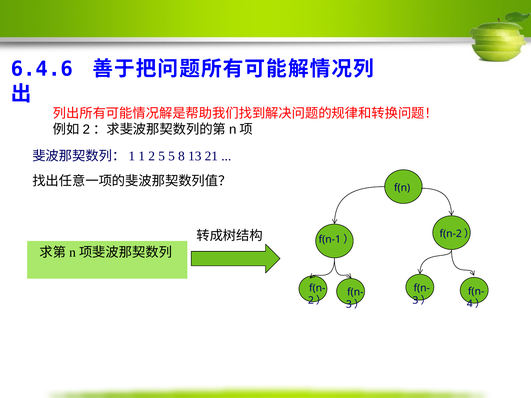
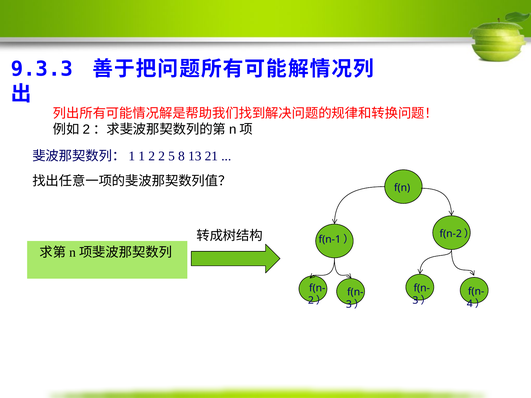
6.4.6: 6.4.6 -> 9.3.3 (42, 69)
2 5: 5 -> 2 (162, 156)
